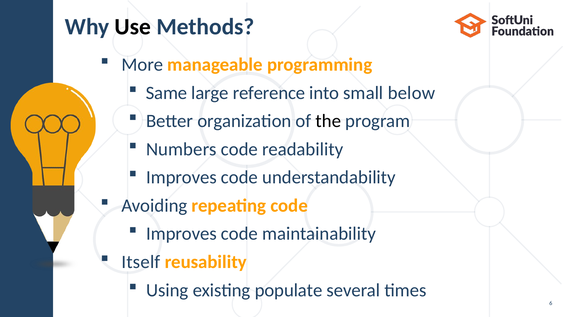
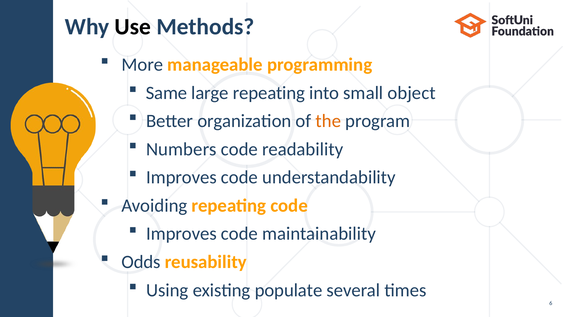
large reference: reference -> repeating (269, 93)
below: below -> object (412, 93)
the colour: black -> orange (328, 121)
Itself: Itself -> Odds (141, 262)
